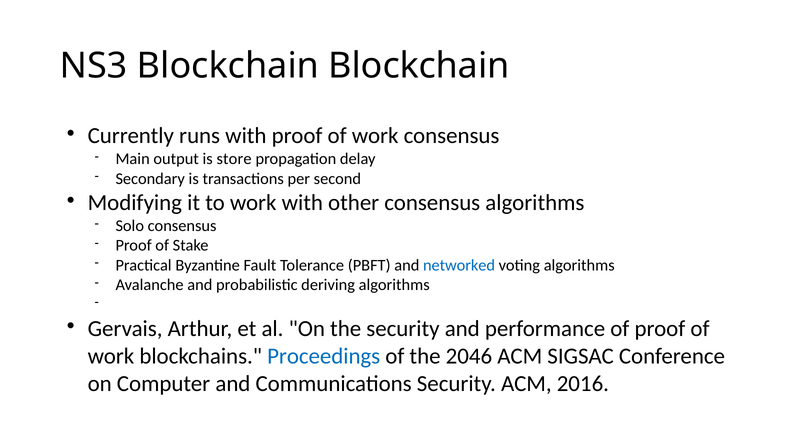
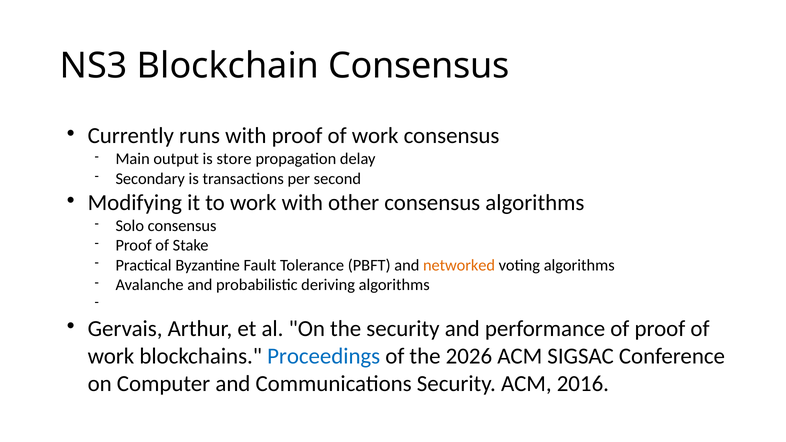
Blockchain Blockchain: Blockchain -> Consensus (419, 66)
networked colour: blue -> orange (459, 265)
2046: 2046 -> 2026 (469, 356)
